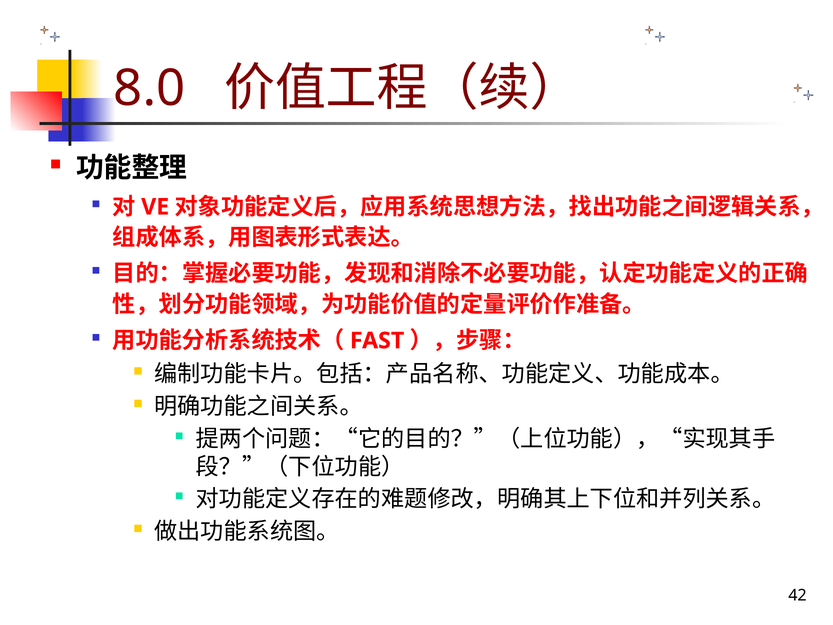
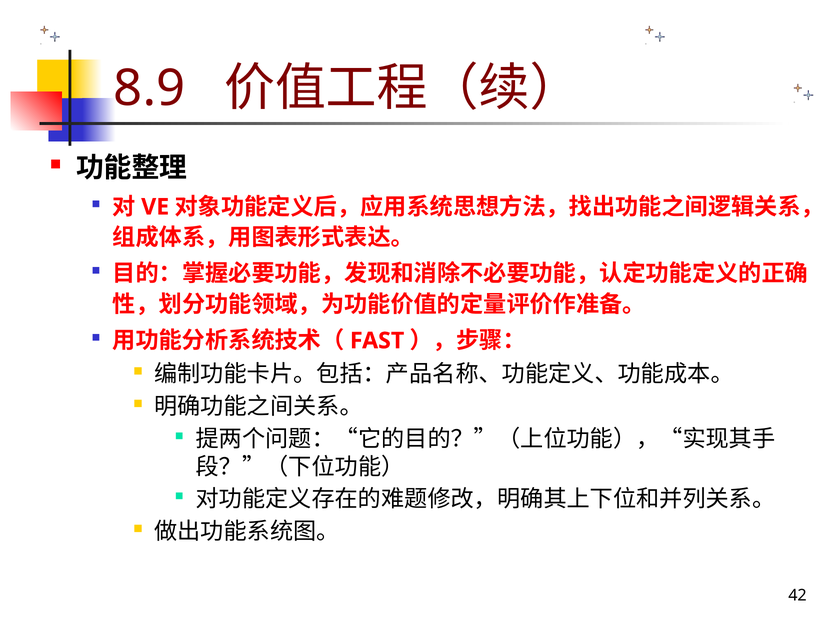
8.0: 8.0 -> 8.9 (149, 89)
